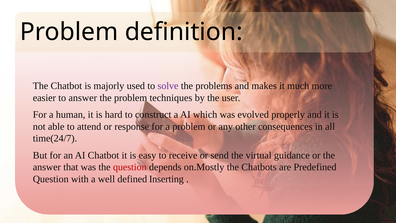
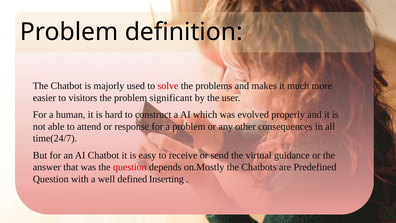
solve colour: purple -> red (168, 86)
to answer: answer -> visitors (83, 98)
techniques: techniques -> significant (171, 98)
